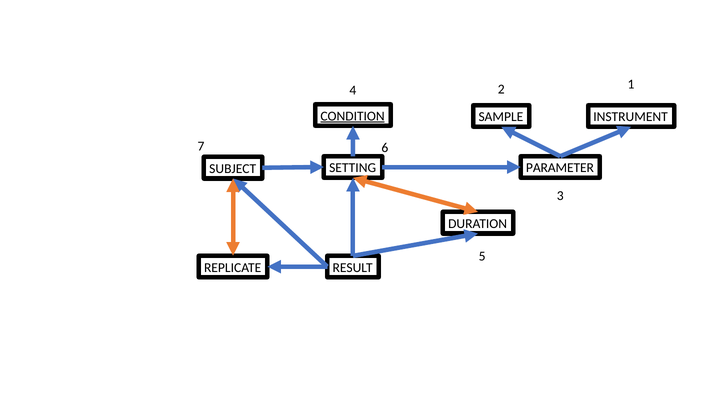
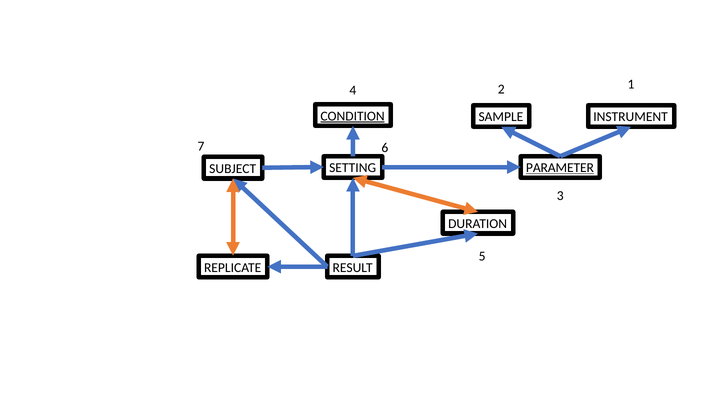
PARAMETER underline: none -> present (560, 168)
